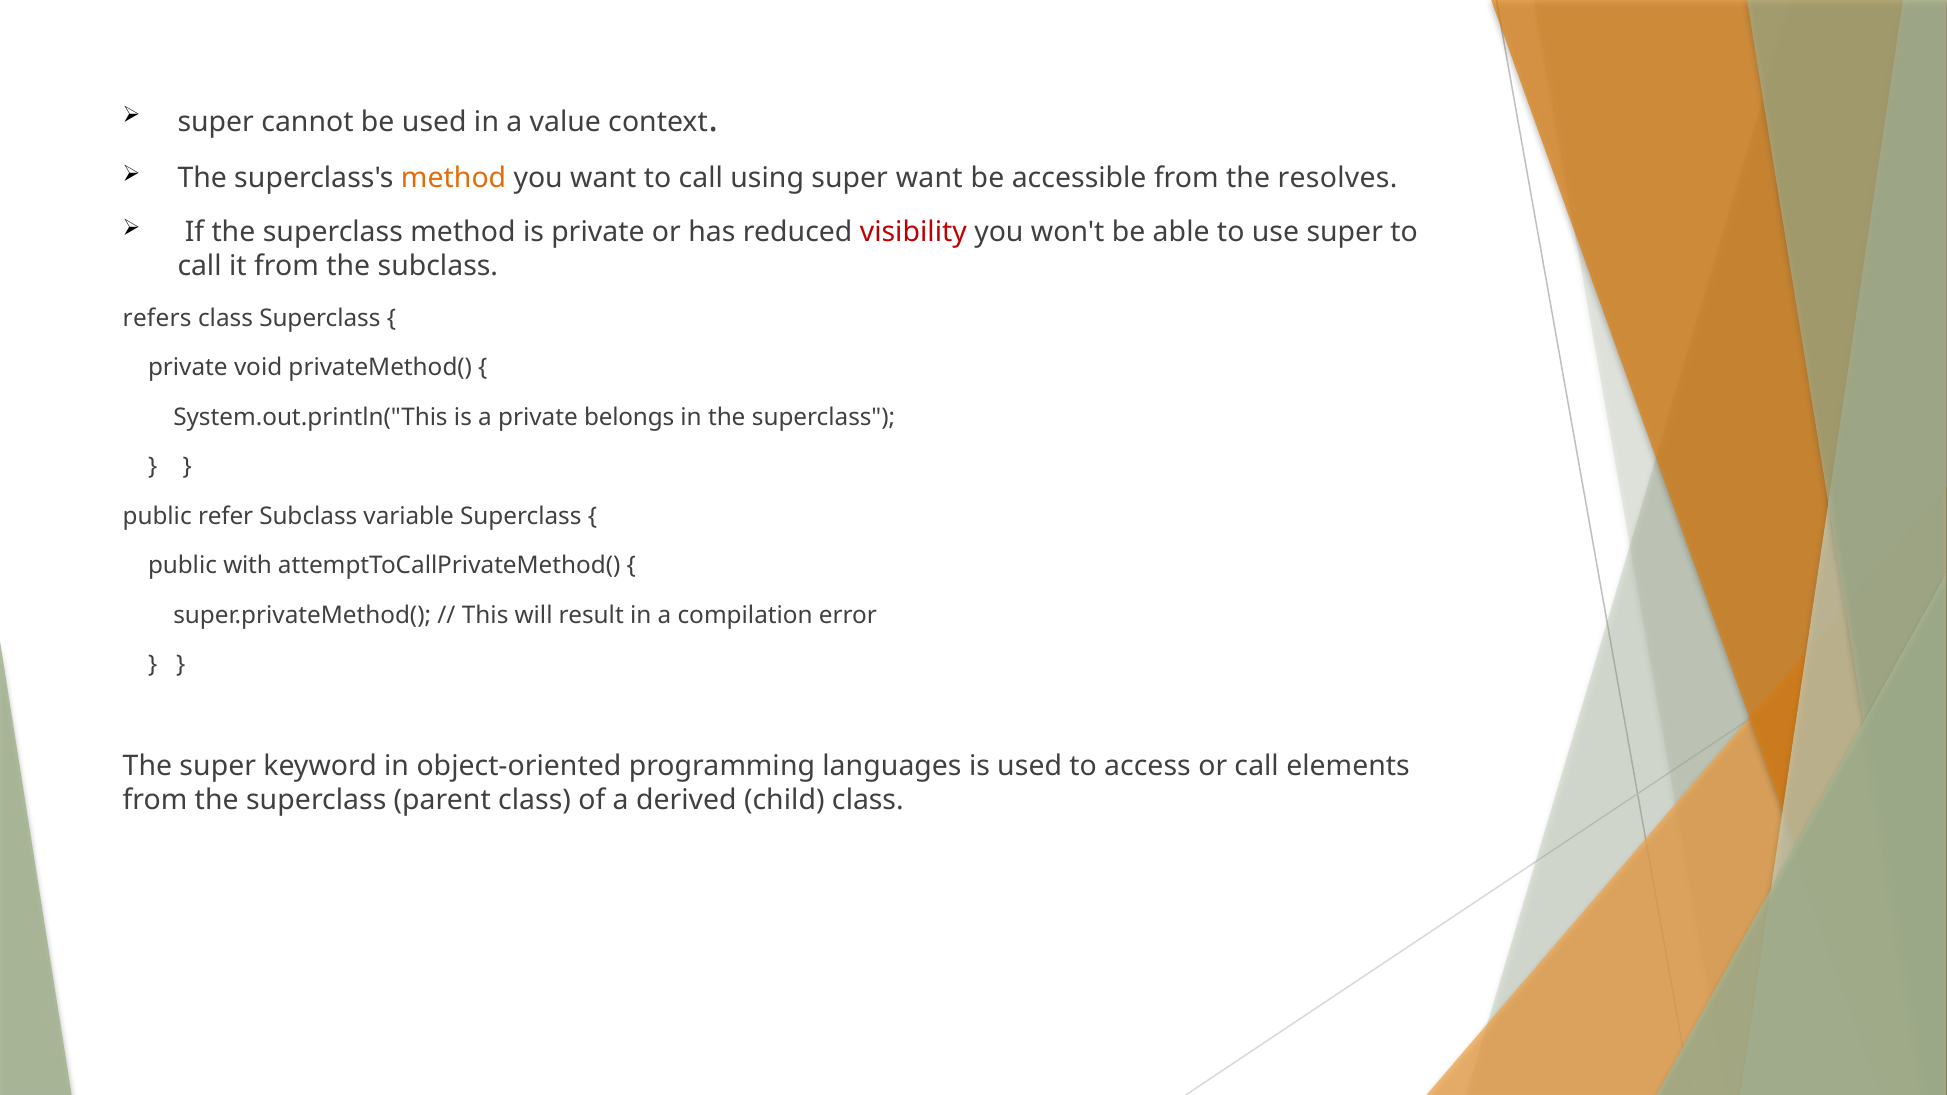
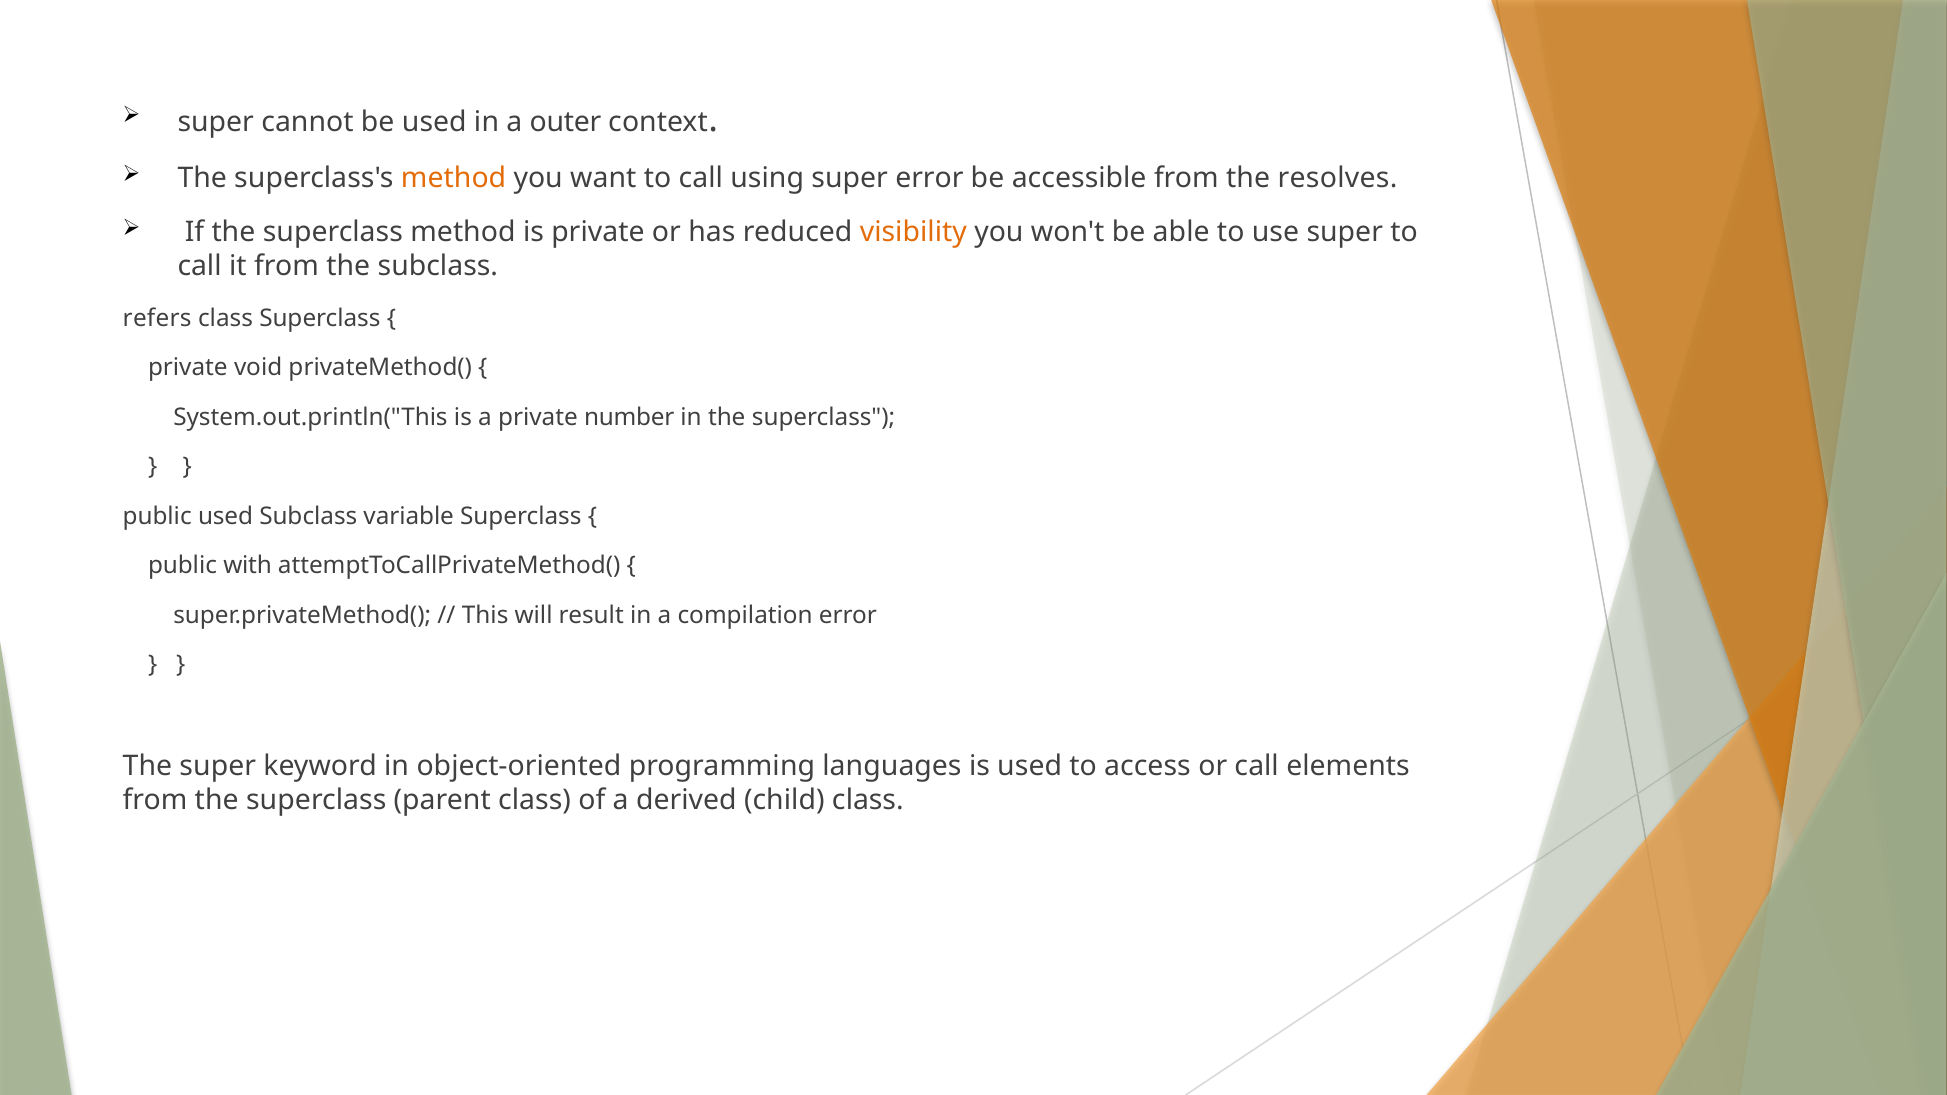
value: value -> outer (565, 122)
super want: want -> error (929, 178)
visibility colour: red -> orange (913, 232)
belongs: belongs -> number (629, 417)
public refer: refer -> used (226, 516)
